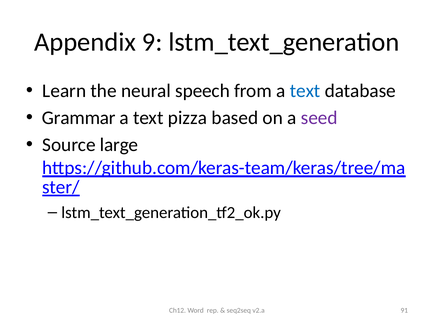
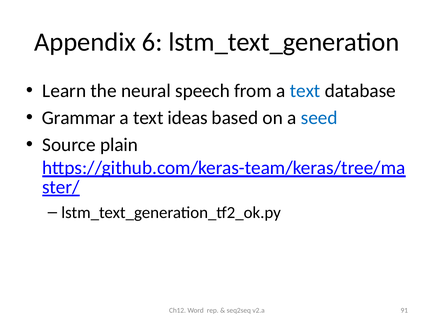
9: 9 -> 6 (152, 42)
pizza: pizza -> ideas (188, 118)
seed colour: purple -> blue (319, 118)
large: large -> plain (119, 145)
